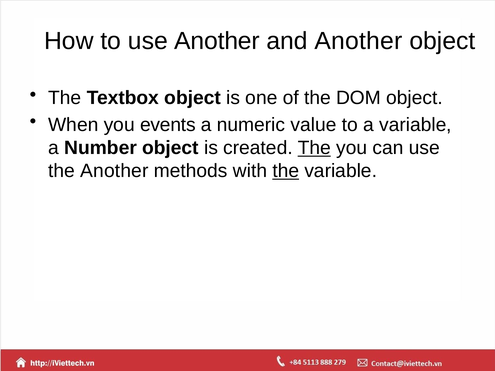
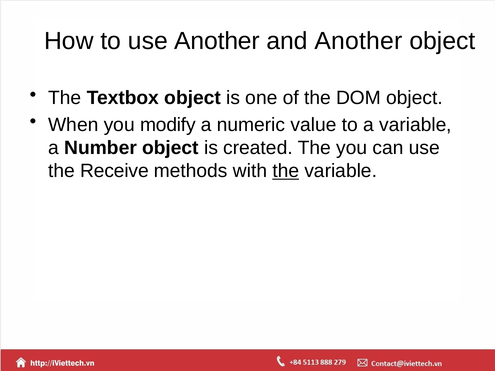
events: events -> modify (168, 125)
The underline: present -> none (314, 148)
the Another: Another -> Receive (115, 171)
